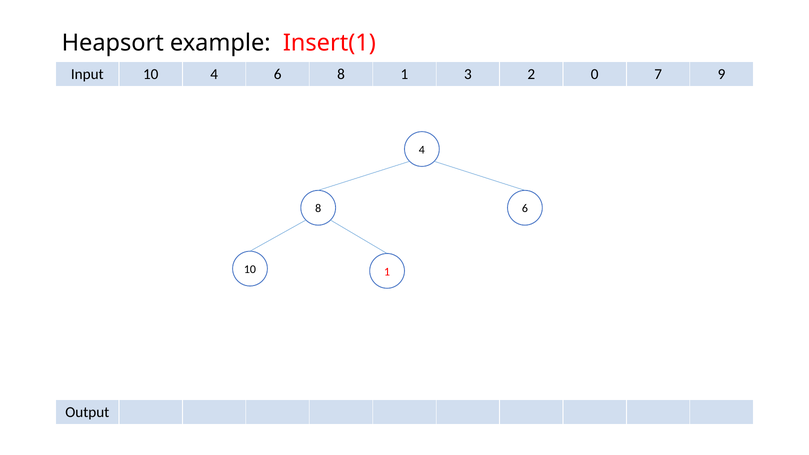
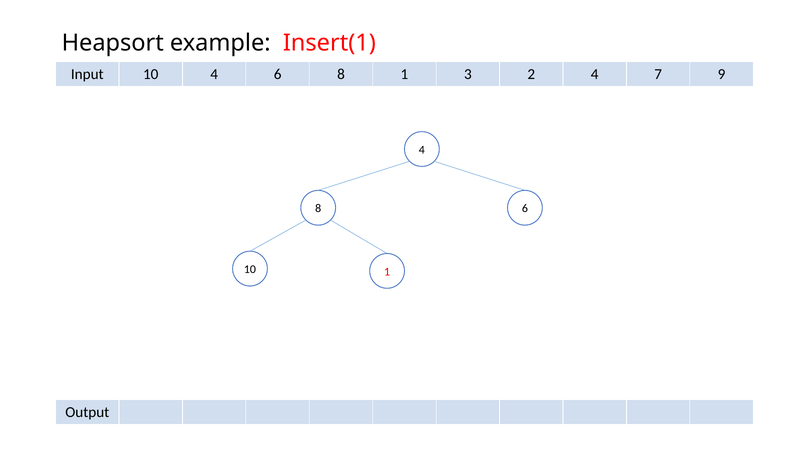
2 0: 0 -> 4 (595, 74)
